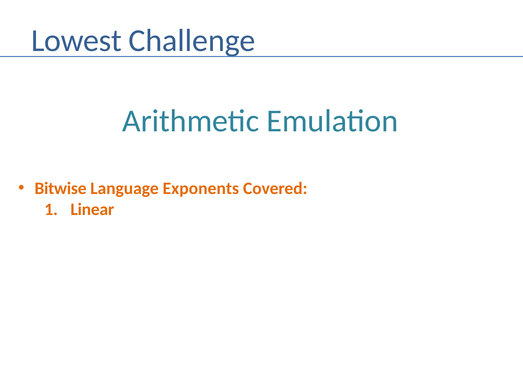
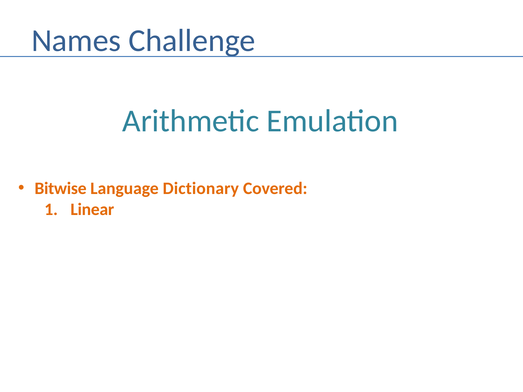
Lowest: Lowest -> Names (76, 41)
Exponents: Exponents -> Dictionary (201, 189)
